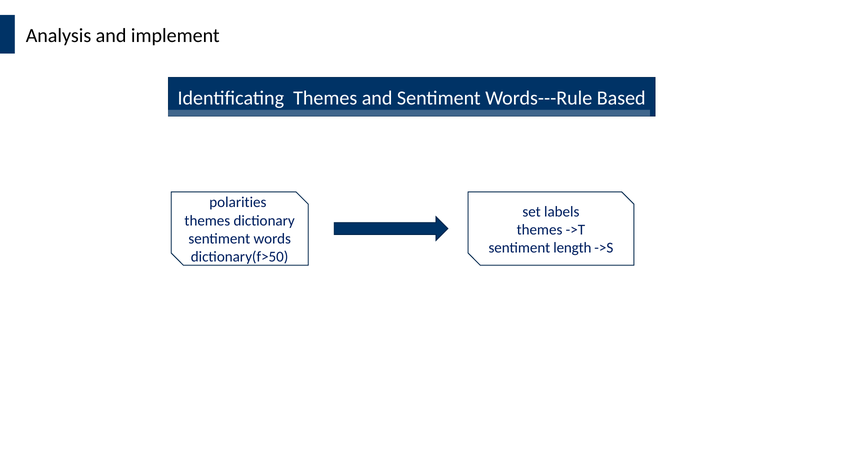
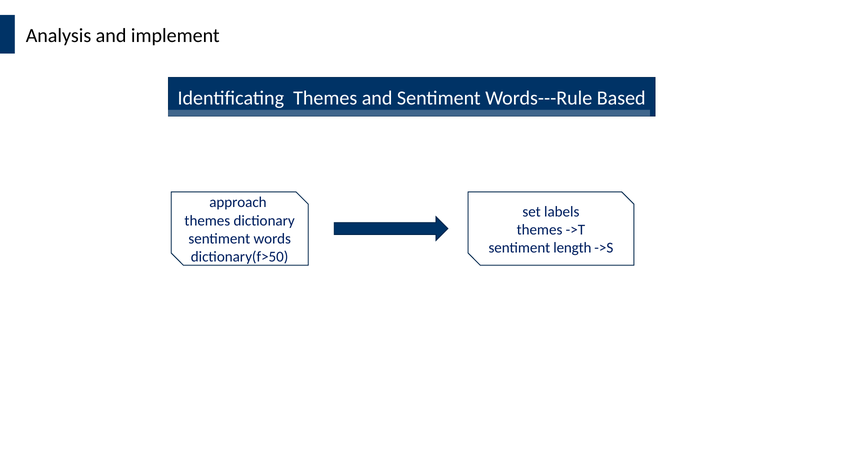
polarities: polarities -> approach (238, 202)
